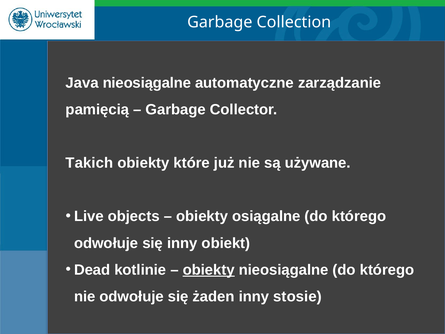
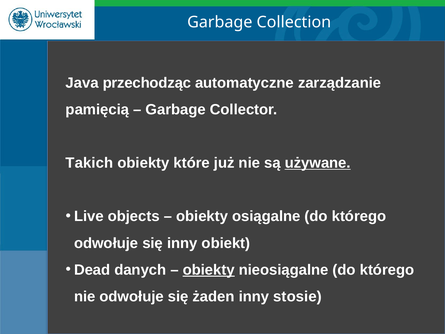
Java nieosiągalne: nieosiągalne -> przechodząc (147, 83)
używane underline: none -> present (318, 163)
kotlinie: kotlinie -> danych (140, 270)
